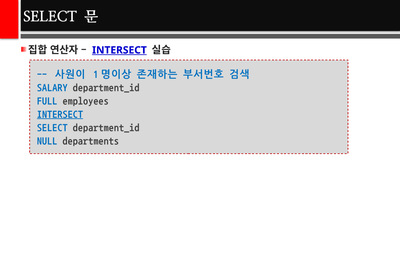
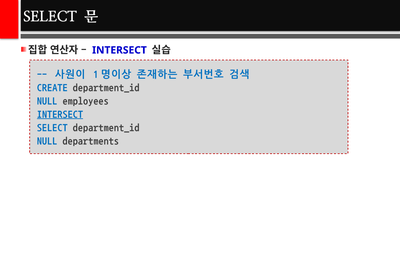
INTERSECT underline: present -> none (119, 50)
SALARY: SALARY -> CREATE (52, 87)
FULL: FULL -> NULL (47, 101)
